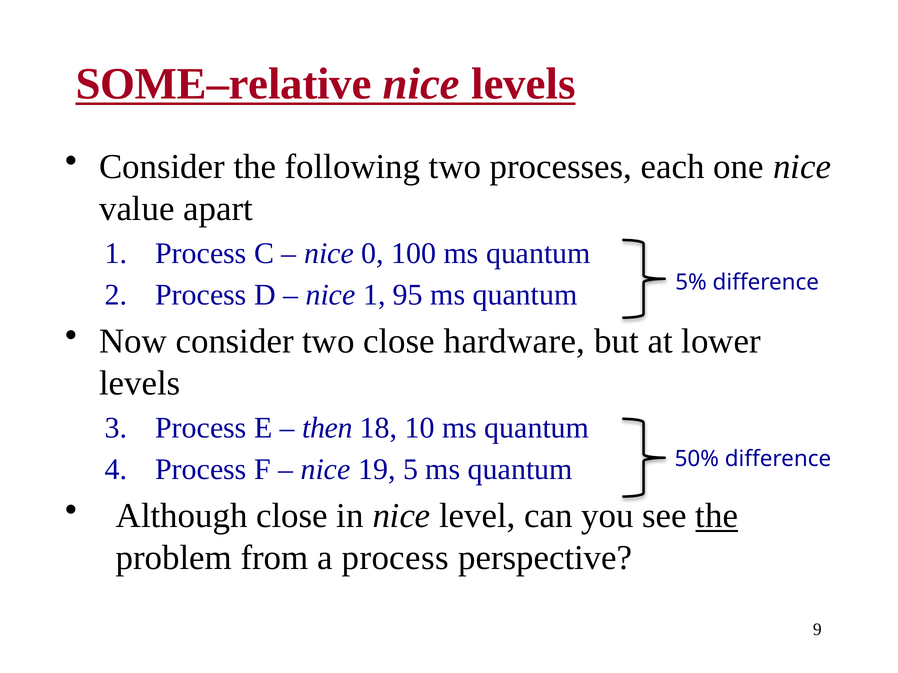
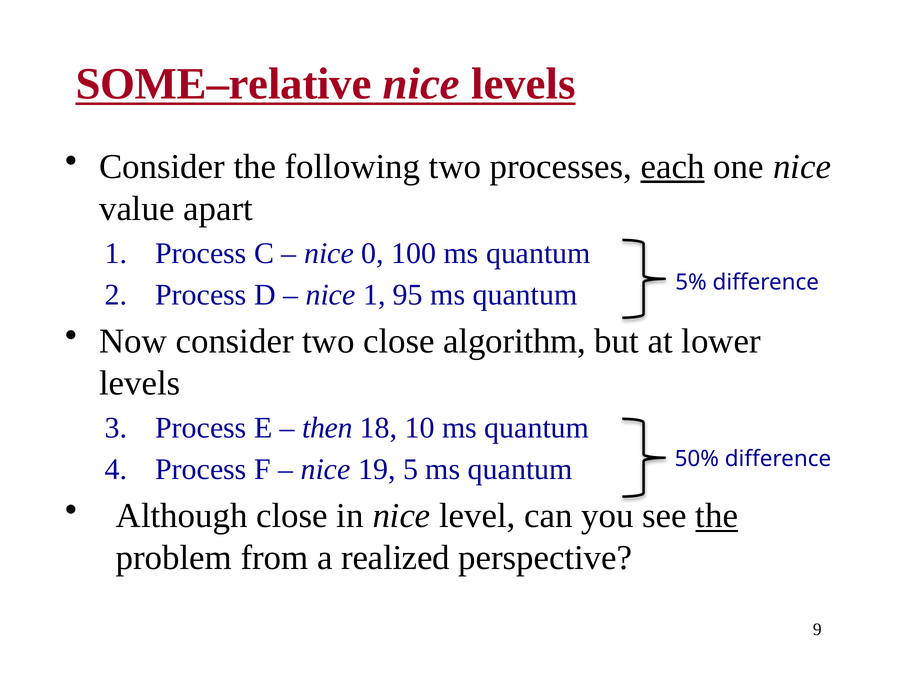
each underline: none -> present (673, 167)
hardware: hardware -> algorithm (515, 342)
a process: process -> realized (396, 558)
